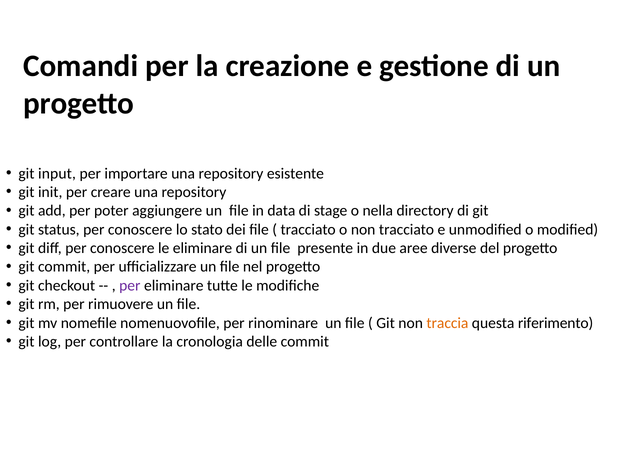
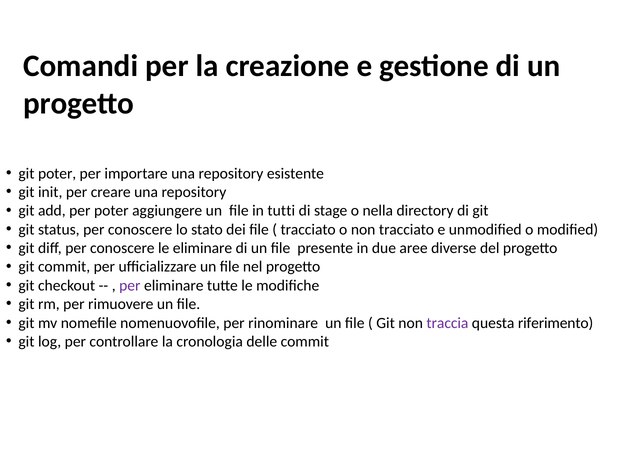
git input: input -> poter (57, 174)
data: data -> tutti (281, 211)
traccia colour: orange -> purple (447, 323)
